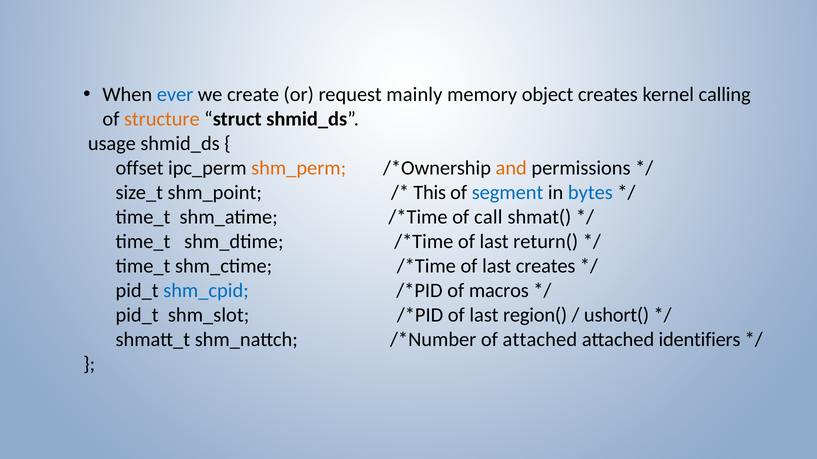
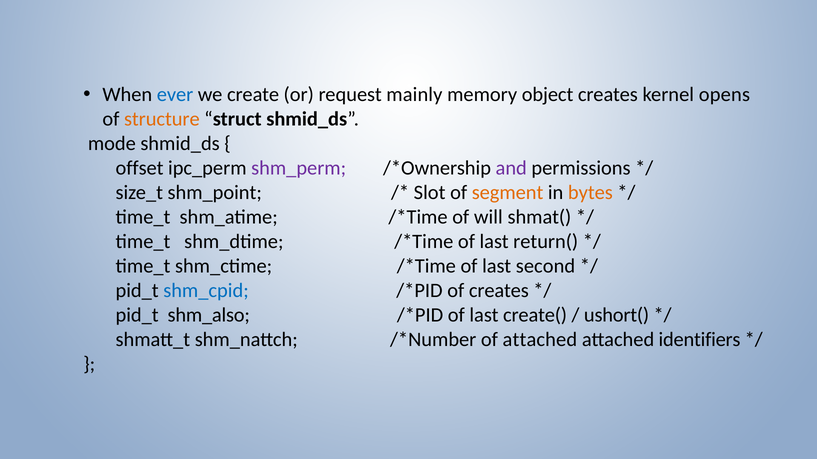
calling: calling -> opens (724, 95)
usage: usage -> mode (112, 144)
shm_perm colour: orange -> purple (299, 168)
and colour: orange -> purple (511, 168)
This: This -> Slot (430, 193)
segment colour: blue -> orange (508, 193)
bytes colour: blue -> orange (590, 193)
call: call -> will (488, 217)
last creates: creates -> second (546, 266)
of macros: macros -> creates (499, 291)
shm_slot: shm_slot -> shm_also (209, 315)
region(: region( -> create( (535, 315)
